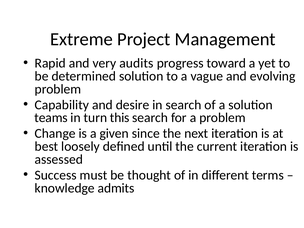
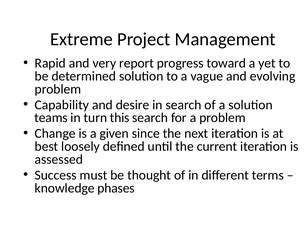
audits: audits -> report (137, 63)
admits: admits -> phases (116, 188)
